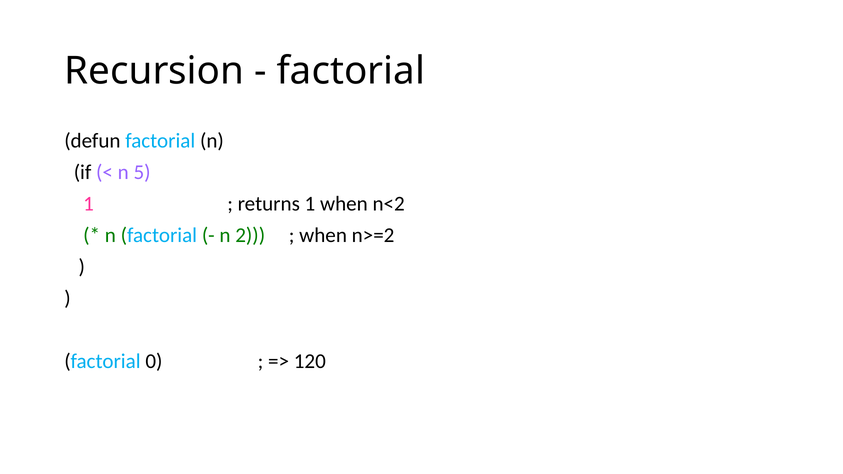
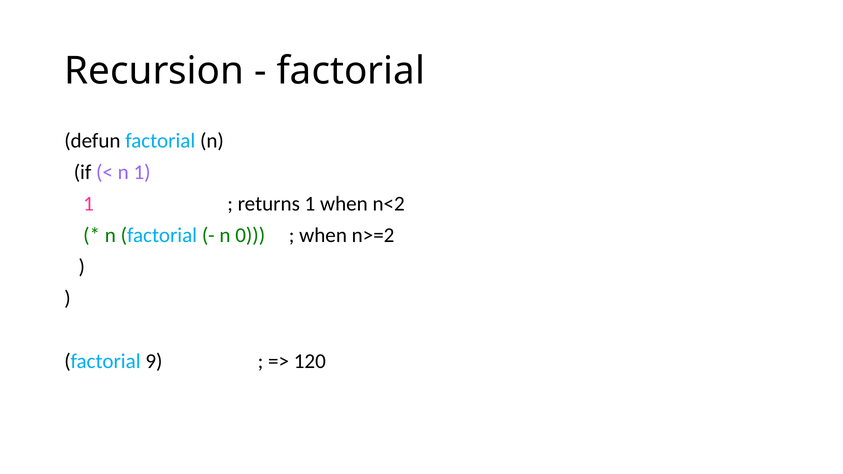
n 5: 5 -> 1 (142, 172)
2: 2 -> 0 (250, 235)
0: 0 -> 9 (154, 361)
